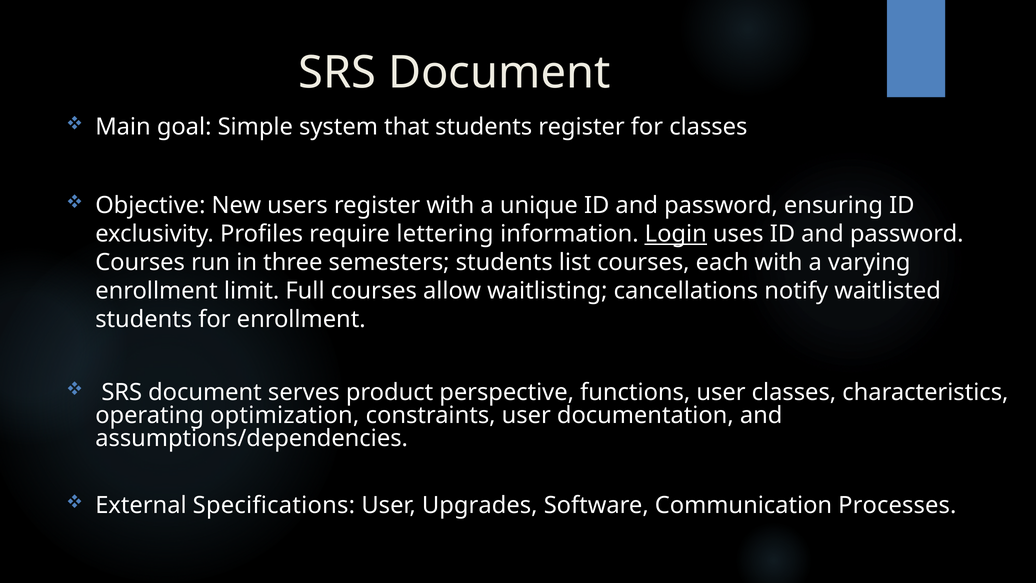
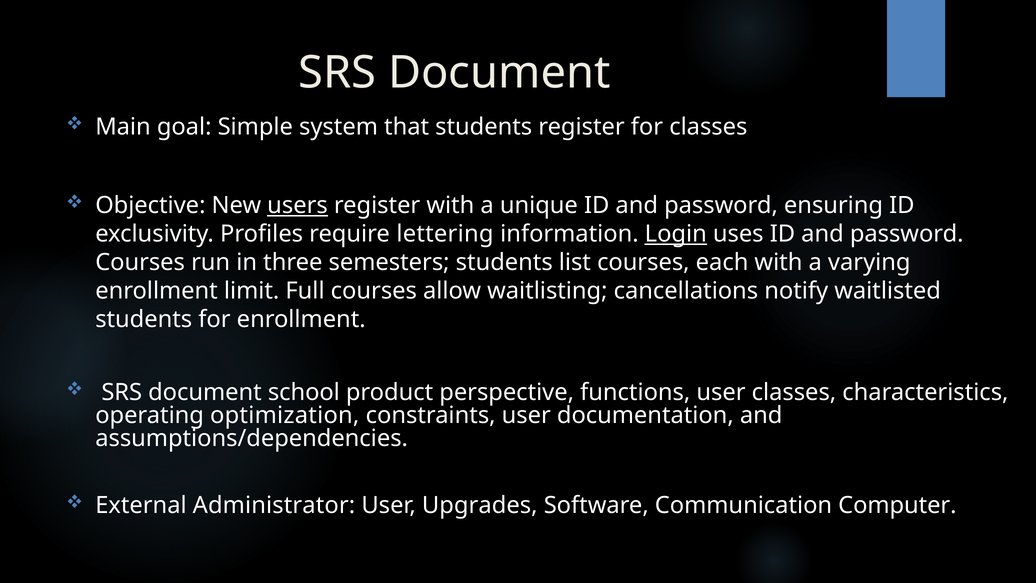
users underline: none -> present (298, 205)
serves: serves -> school (304, 392)
Specifications: Specifications -> Administrator (274, 505)
Processes: Processes -> Computer (897, 505)
